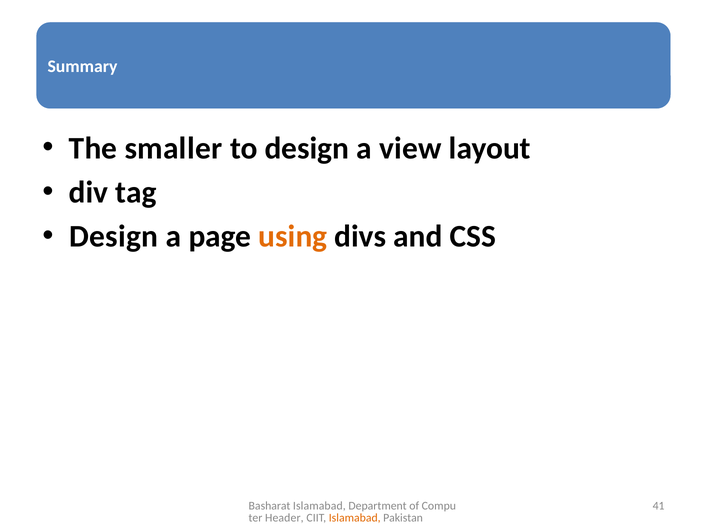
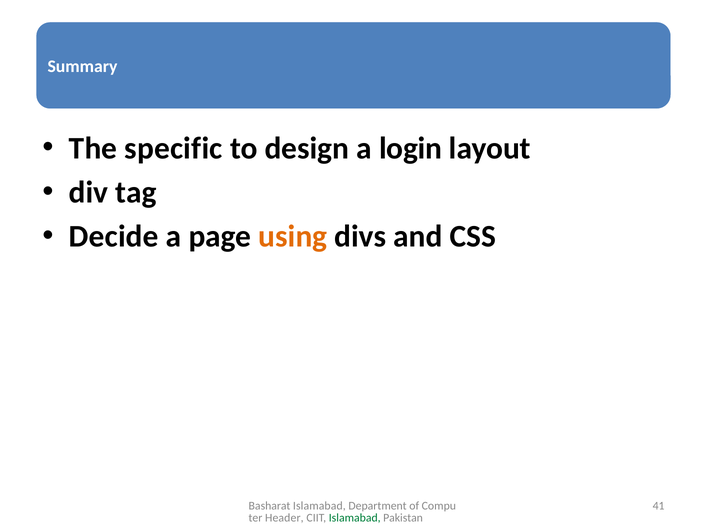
smaller: smaller -> specific (173, 148)
view: view -> login (411, 148)
Design: Design -> Decide (114, 236)
Islamabad colour: orange -> green (355, 518)
